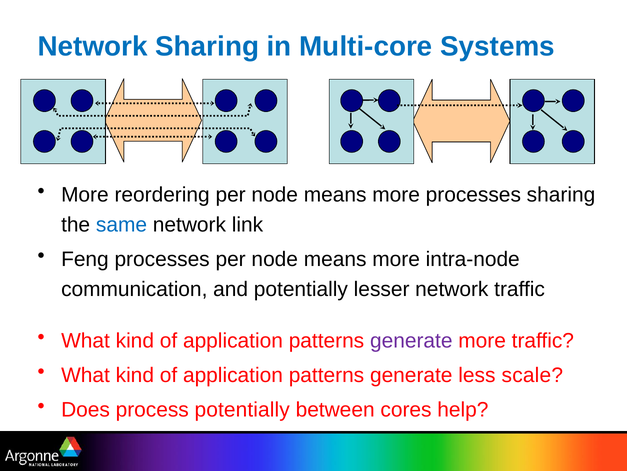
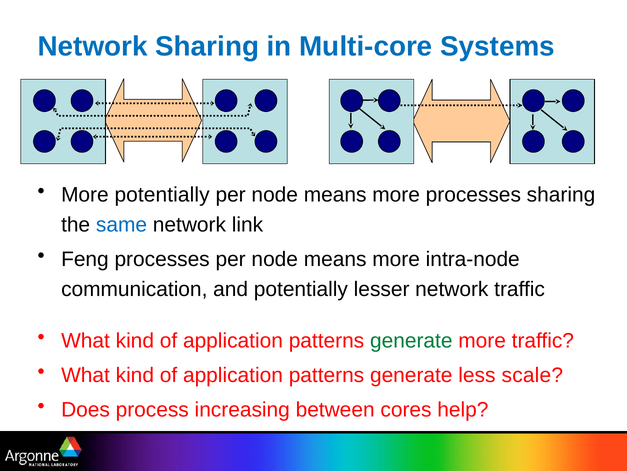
More reordering: reordering -> potentially (162, 195)
generate colour: purple -> green (411, 340)
process potentially: potentially -> increasing (242, 409)
